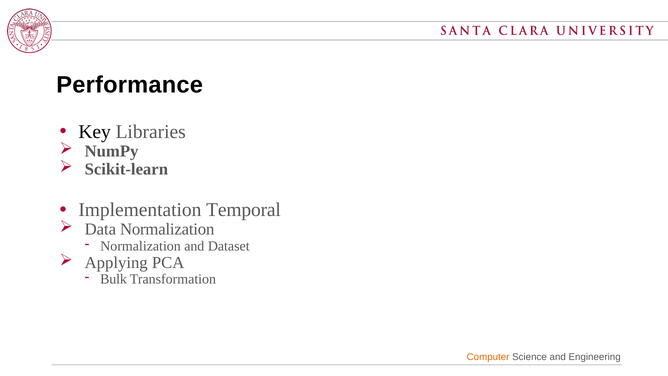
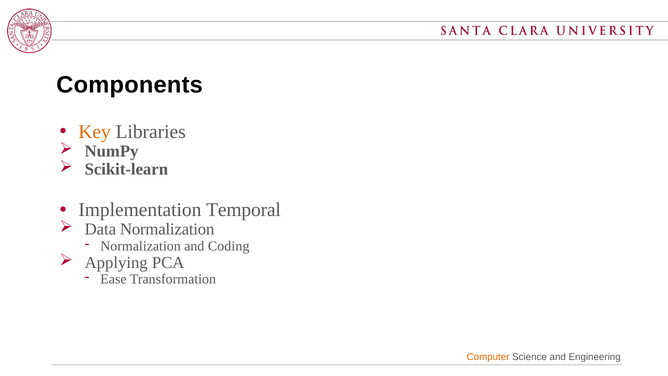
Performance: Performance -> Components (130, 85)
Key colour: black -> orange (95, 132)
Dataset: Dataset -> Coding (229, 246)
Bulk: Bulk -> Ease (113, 279)
